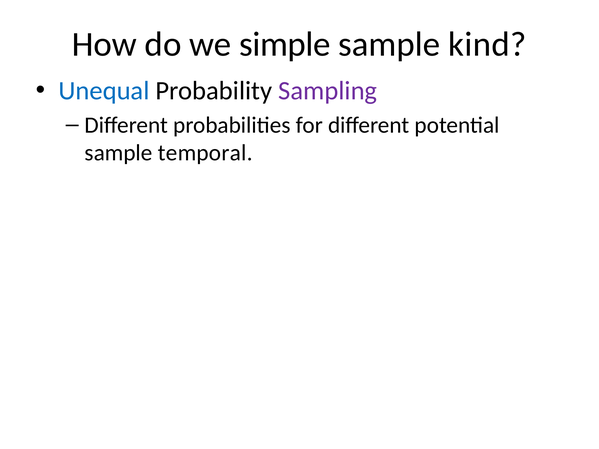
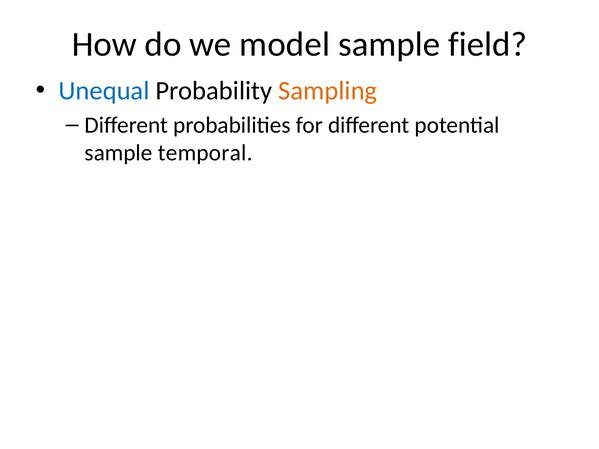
simple: simple -> model (285, 44)
kind: kind -> field (487, 44)
Sampling colour: purple -> orange (328, 91)
